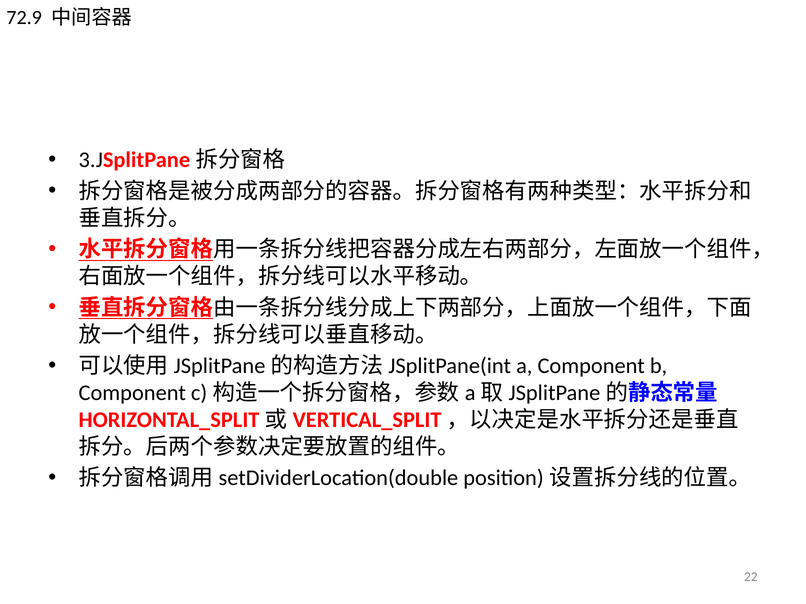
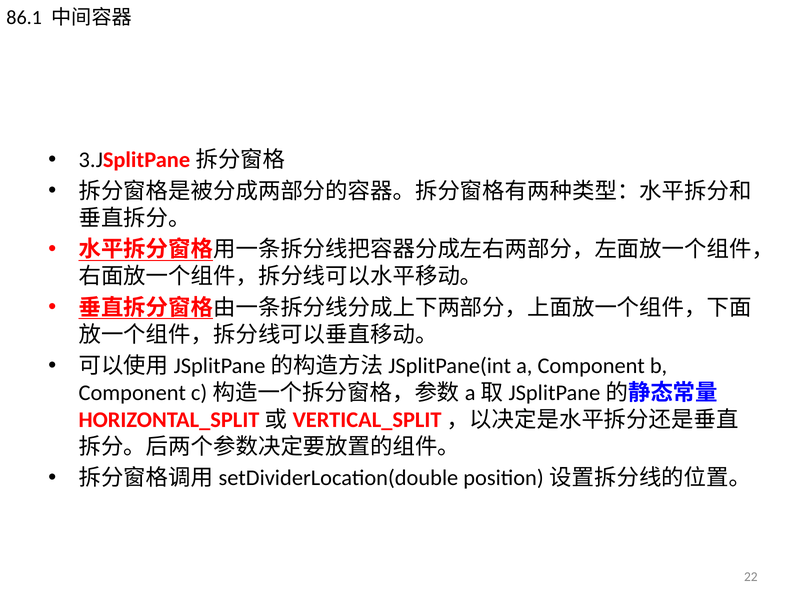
72.9: 72.9 -> 86.1 (24, 17)
